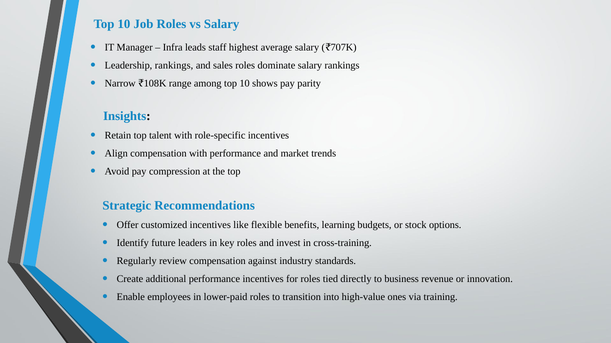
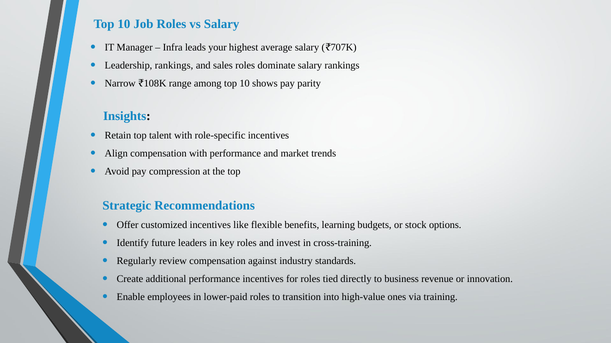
staff: staff -> your (218, 47)
